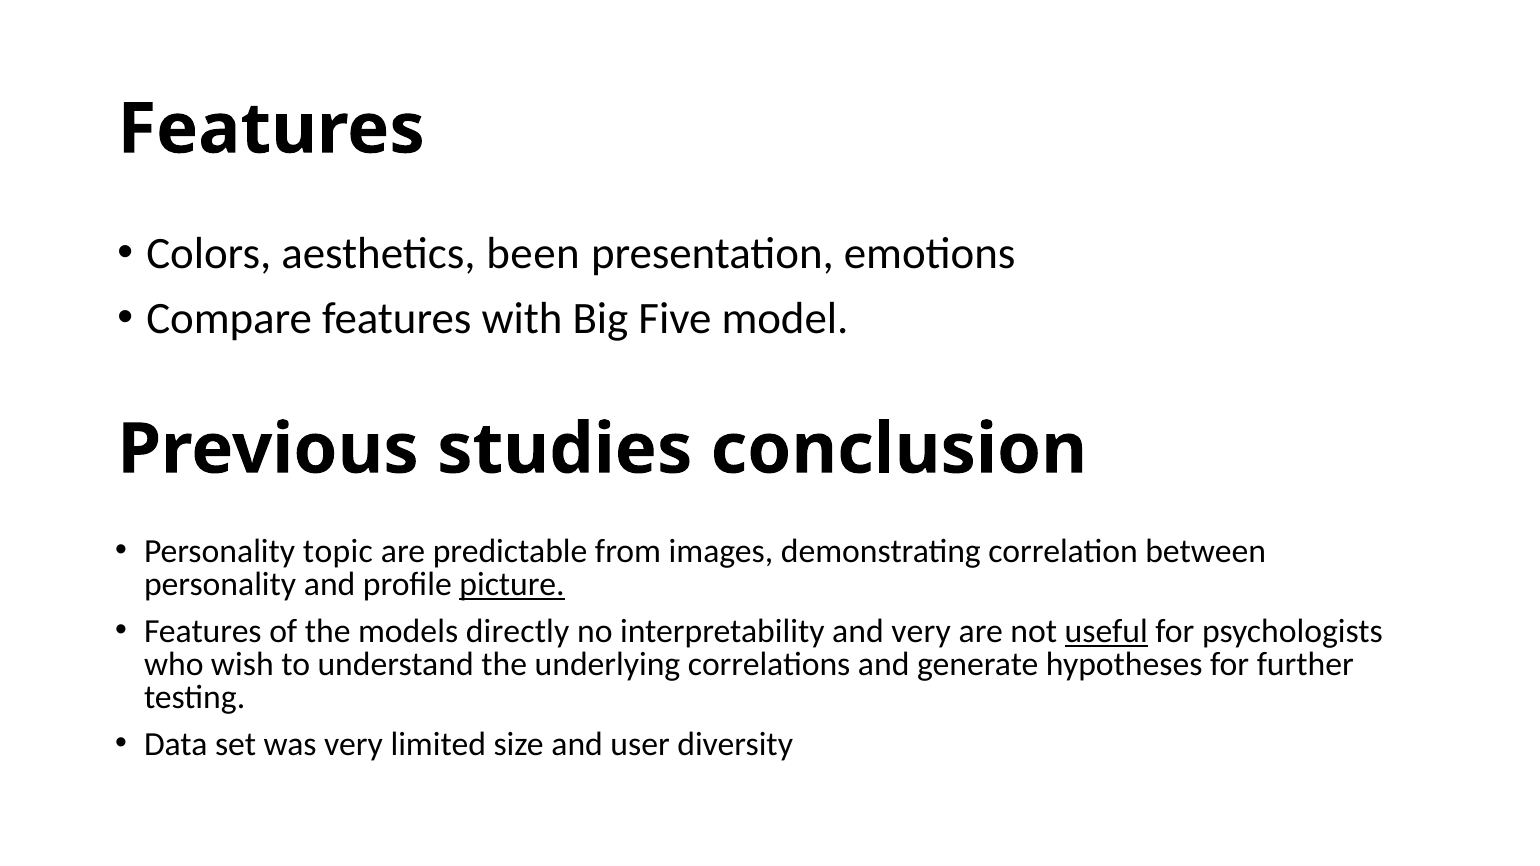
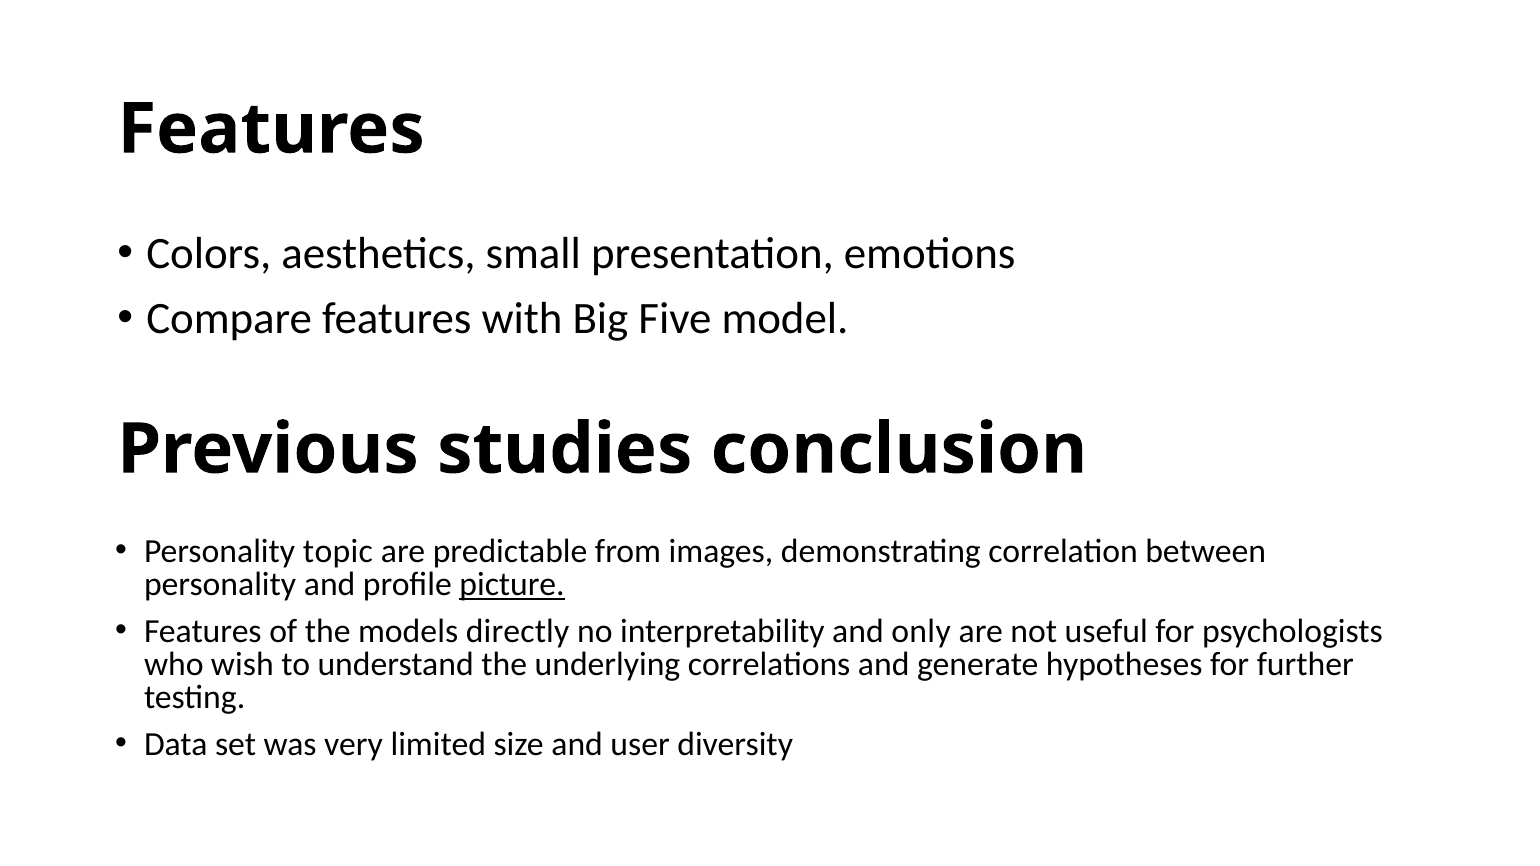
been: been -> small (533, 254)
and very: very -> only (921, 632)
useful underline: present -> none (1106, 632)
